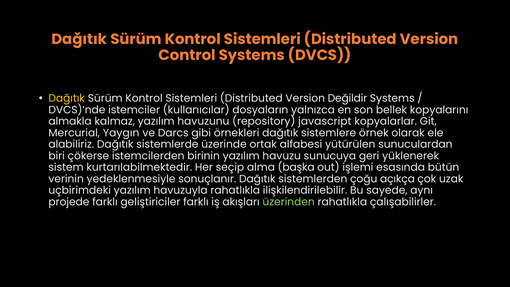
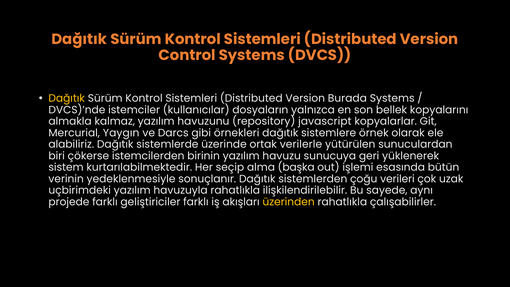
Değildir: Değildir -> Burada (347, 98)
alfabesi: alfabesi -> verilerle (301, 144)
açıkça: açıkça -> verileri (397, 179)
üzerinden colour: light green -> yellow (289, 202)
